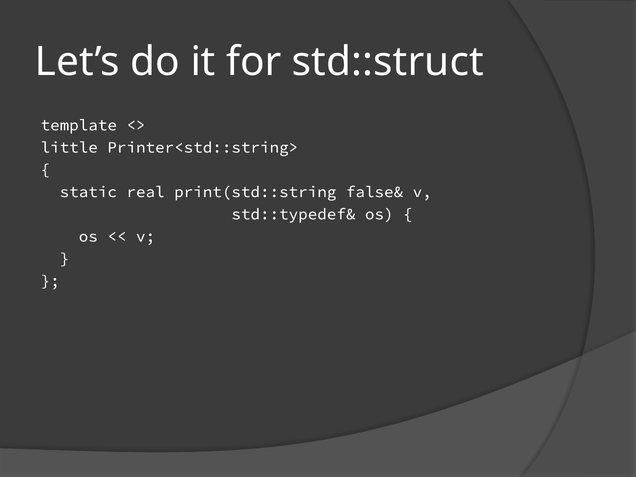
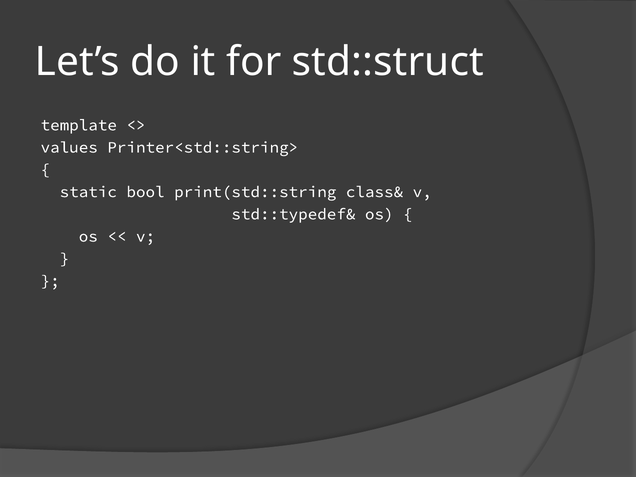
little: little -> values (69, 147)
real: real -> bool (146, 192)
false&: false& -> class& (374, 192)
